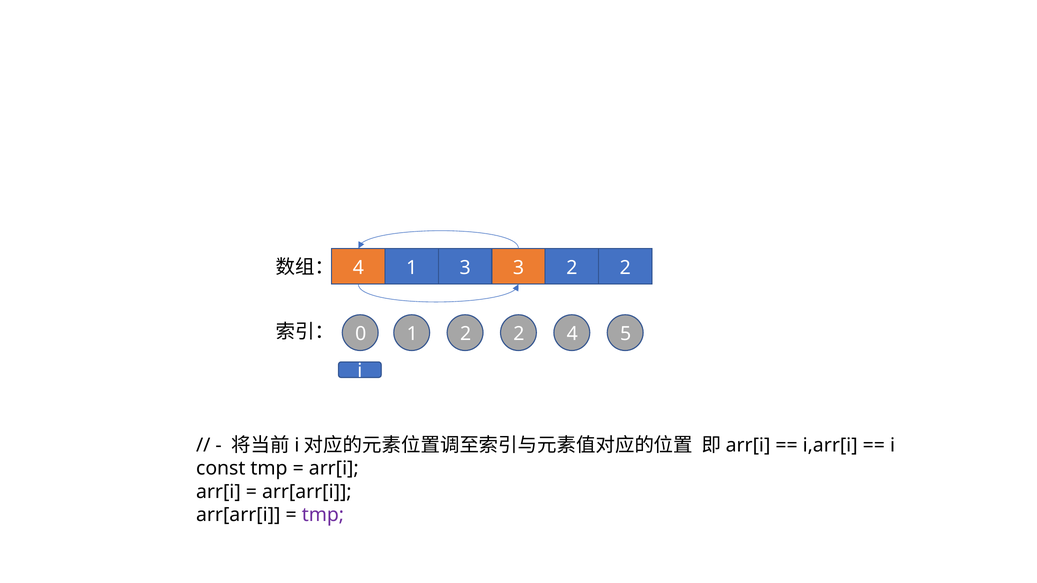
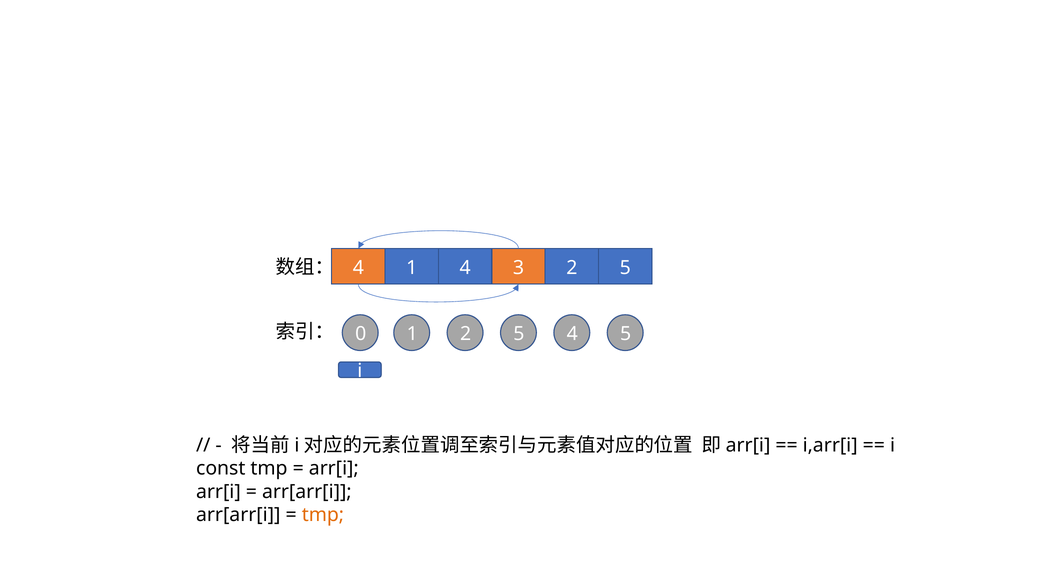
1 3: 3 -> 4 (465, 268)
3 2 2: 2 -> 5 (625, 268)
1 2 2: 2 -> 5 (519, 334)
tmp colour: purple -> orange (323, 515)
